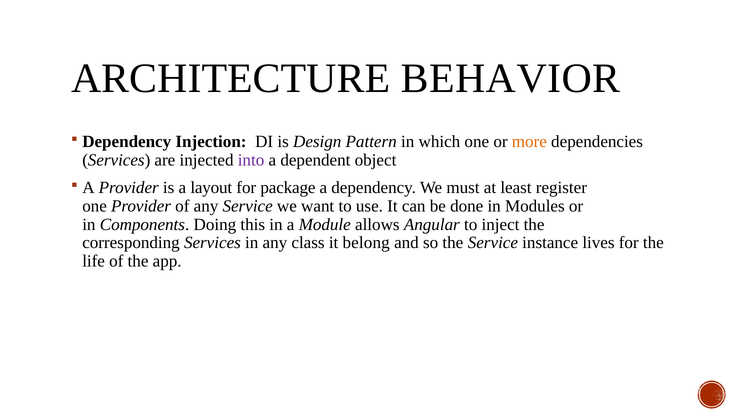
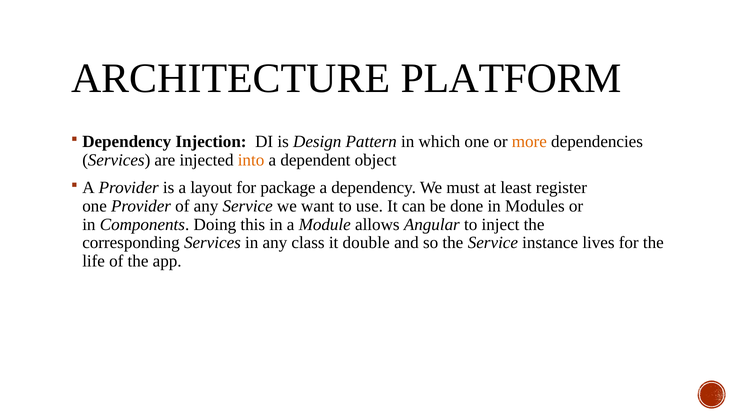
BEHAVIOR: BEHAVIOR -> PLATFORM (511, 79)
into colour: purple -> orange (251, 160)
belong: belong -> double (366, 243)
